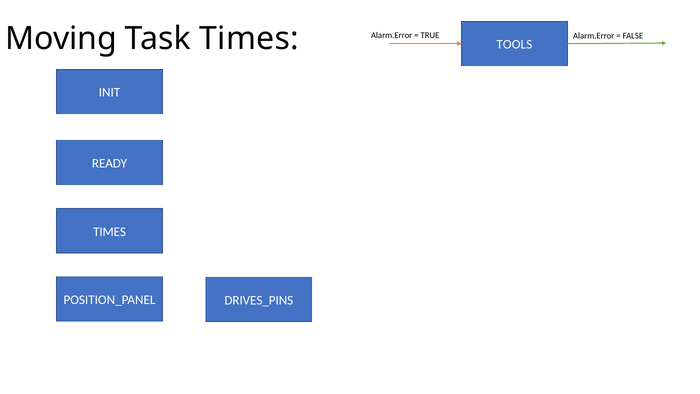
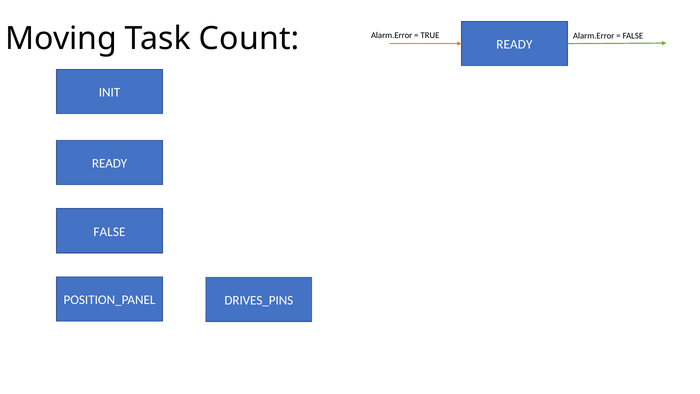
Task Times: Times -> Count (249, 39)
TOOLS: TOOLS -> READY (514, 44)
TIMES: TIMES -> FALSE (109, 232)
